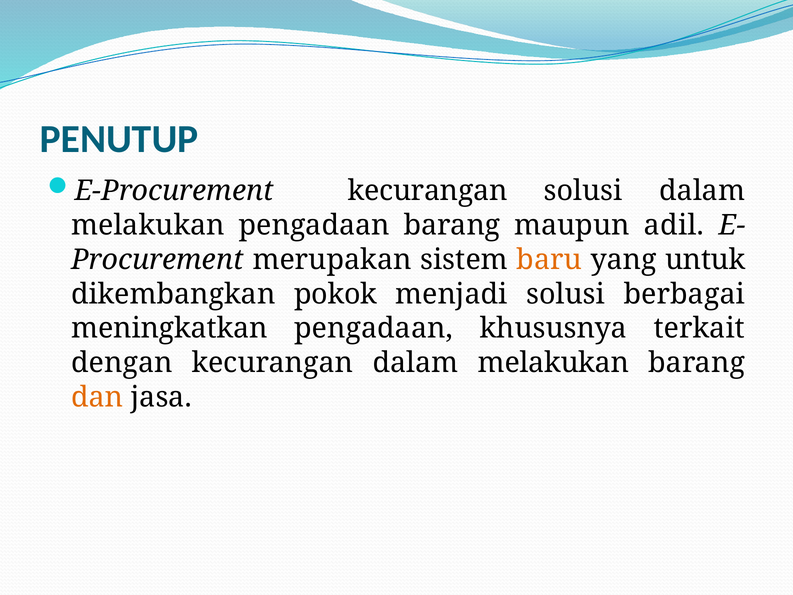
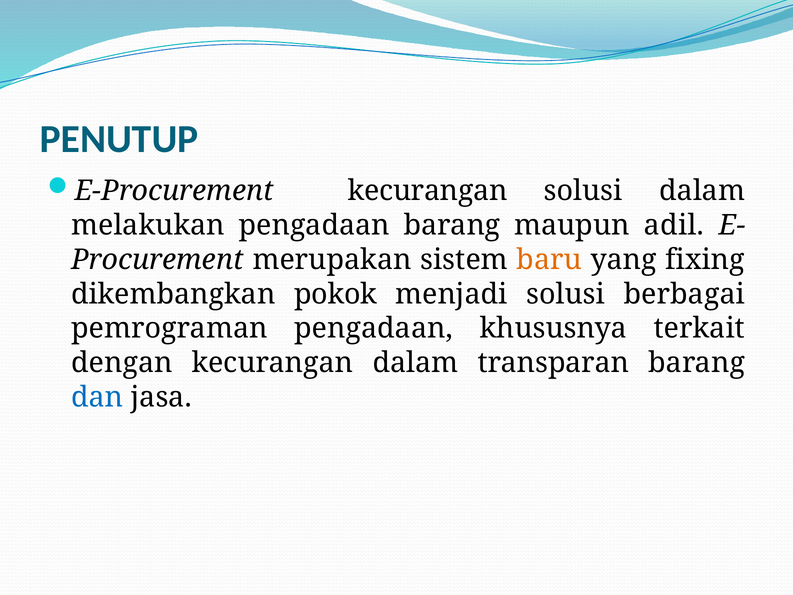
untuk: untuk -> fixing (705, 260)
meningkatkan: meningkatkan -> pemrograman (169, 328)
kecurangan dalam melakukan: melakukan -> transparan (553, 363)
dan colour: orange -> blue (97, 397)
